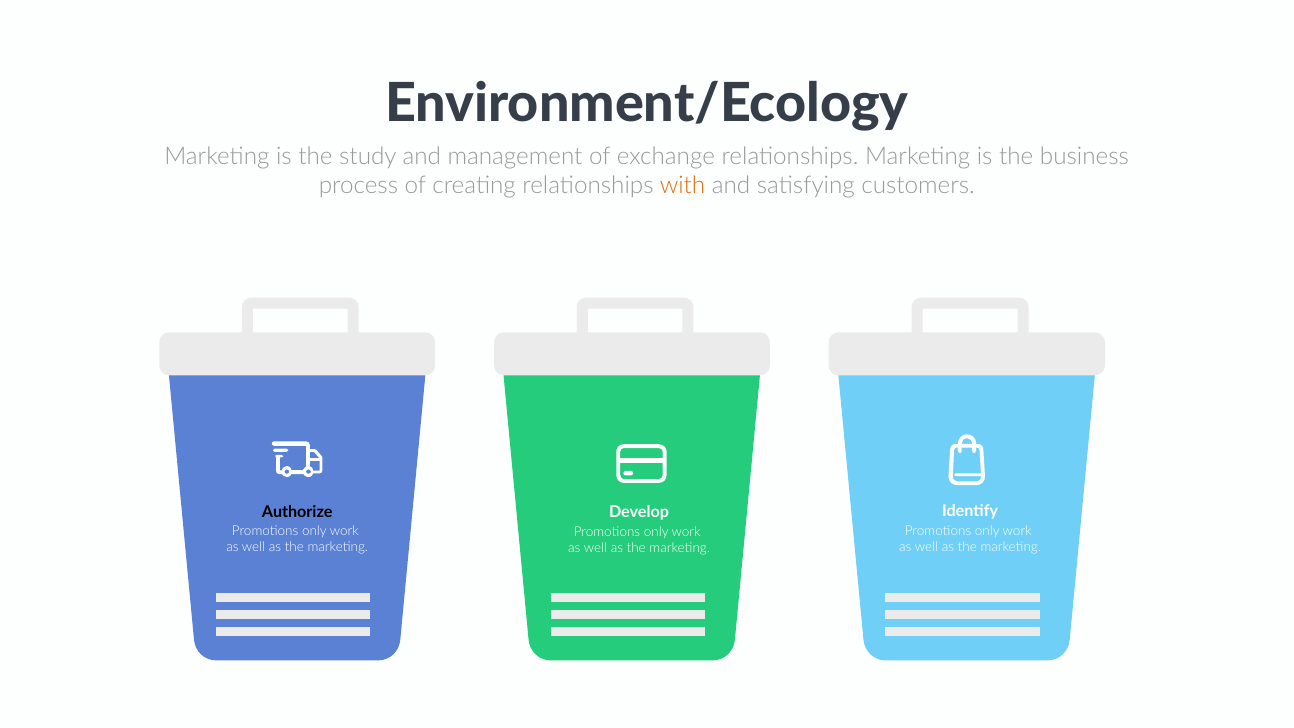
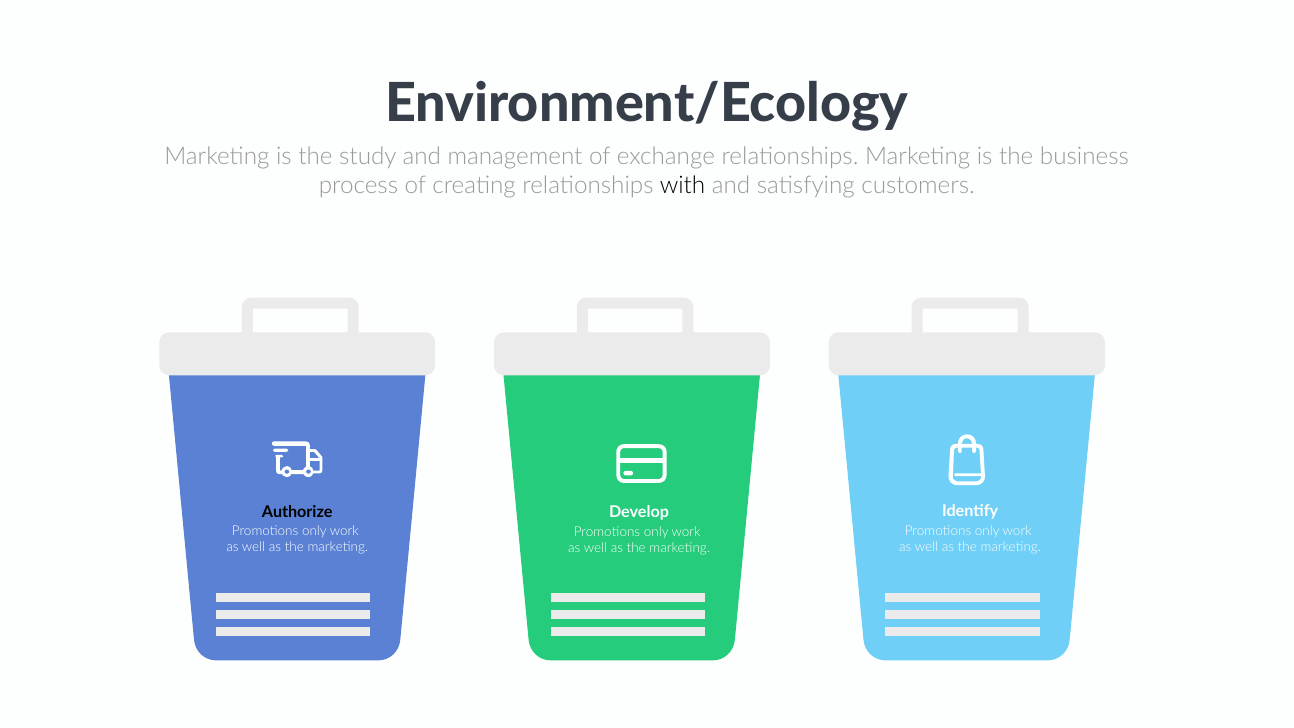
with colour: orange -> black (683, 186)
